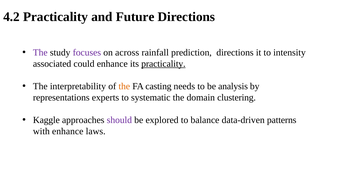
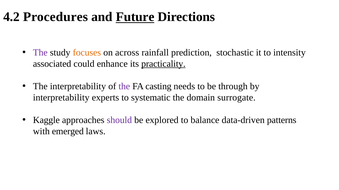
4.2 Practicality: Practicality -> Procedures (55, 17)
Future underline: none -> present (135, 17)
focuses colour: purple -> orange (87, 53)
prediction directions: directions -> stochastic (235, 53)
the colour: orange -> purple (124, 87)
analysis: analysis -> through (233, 87)
representations: representations -> interpretability (61, 98)
clustering: clustering -> surrogate (236, 98)
with enhance: enhance -> emerged (68, 132)
